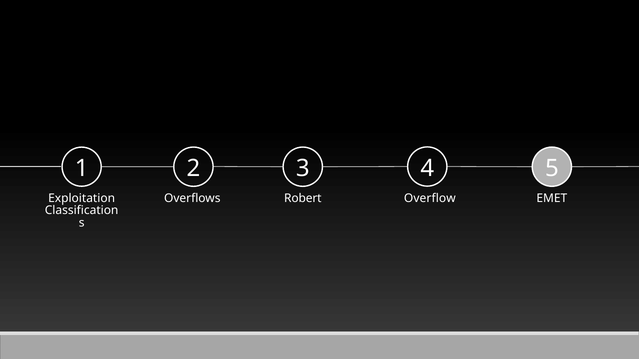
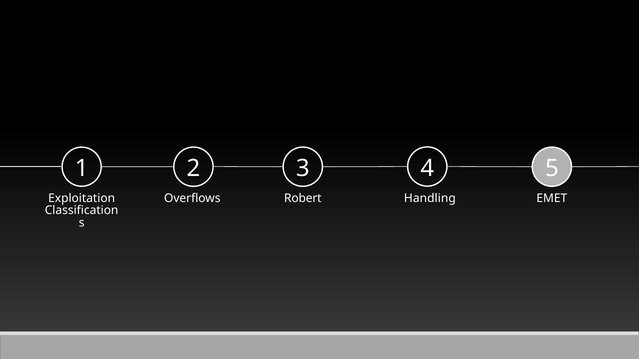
Overflow: Overflow -> Handling (430, 199)
